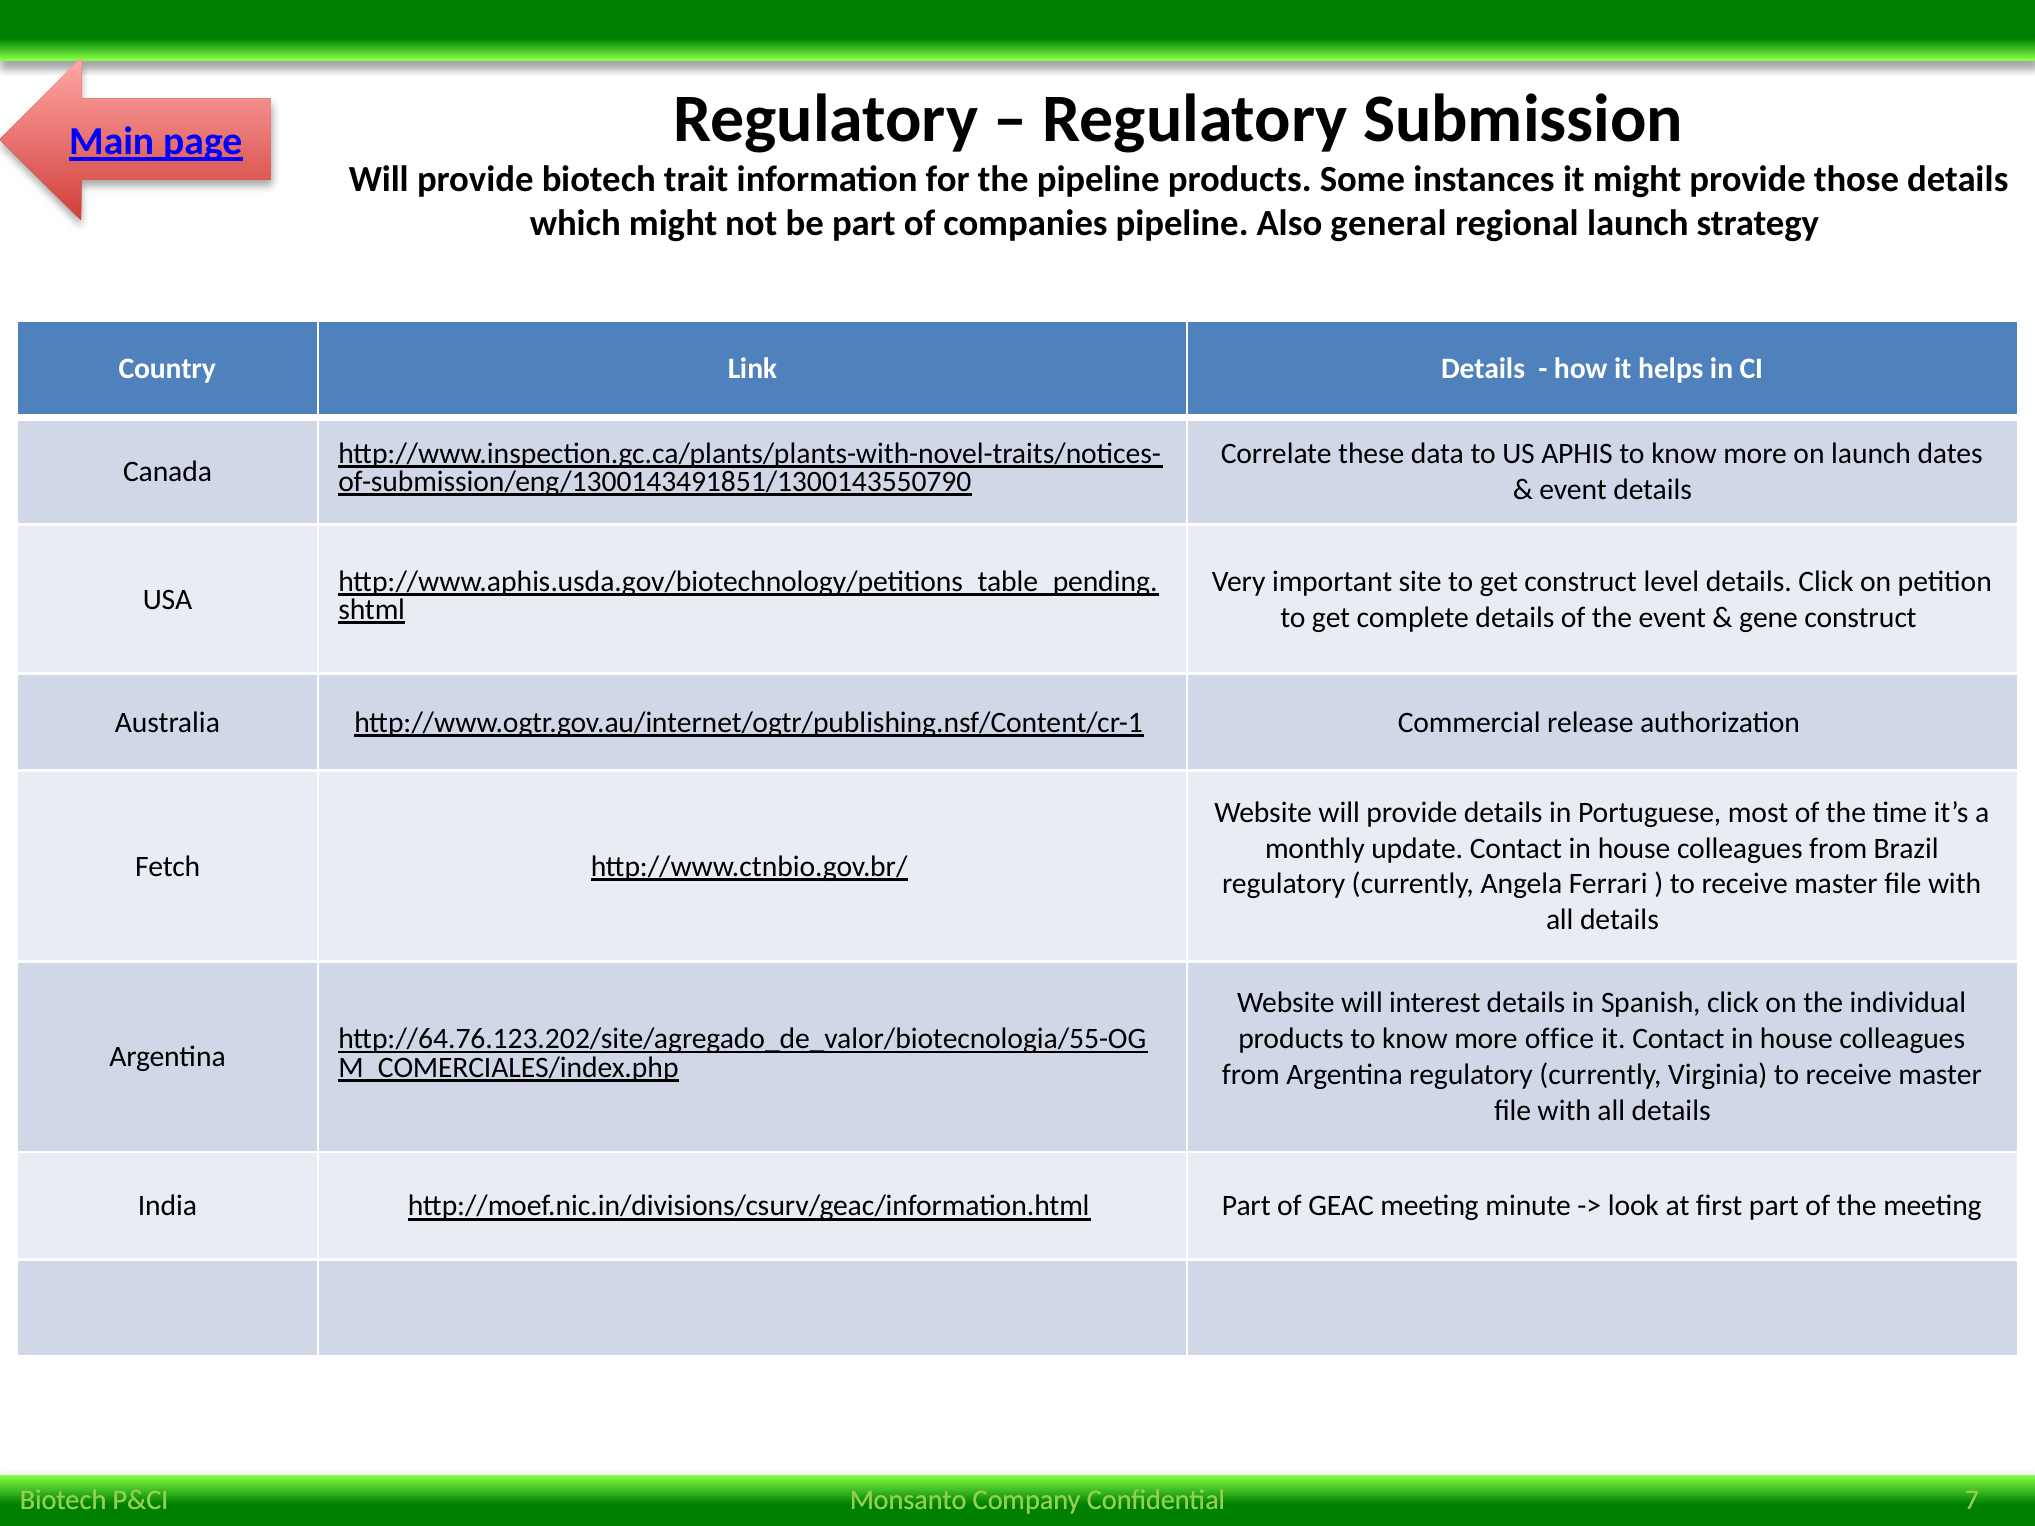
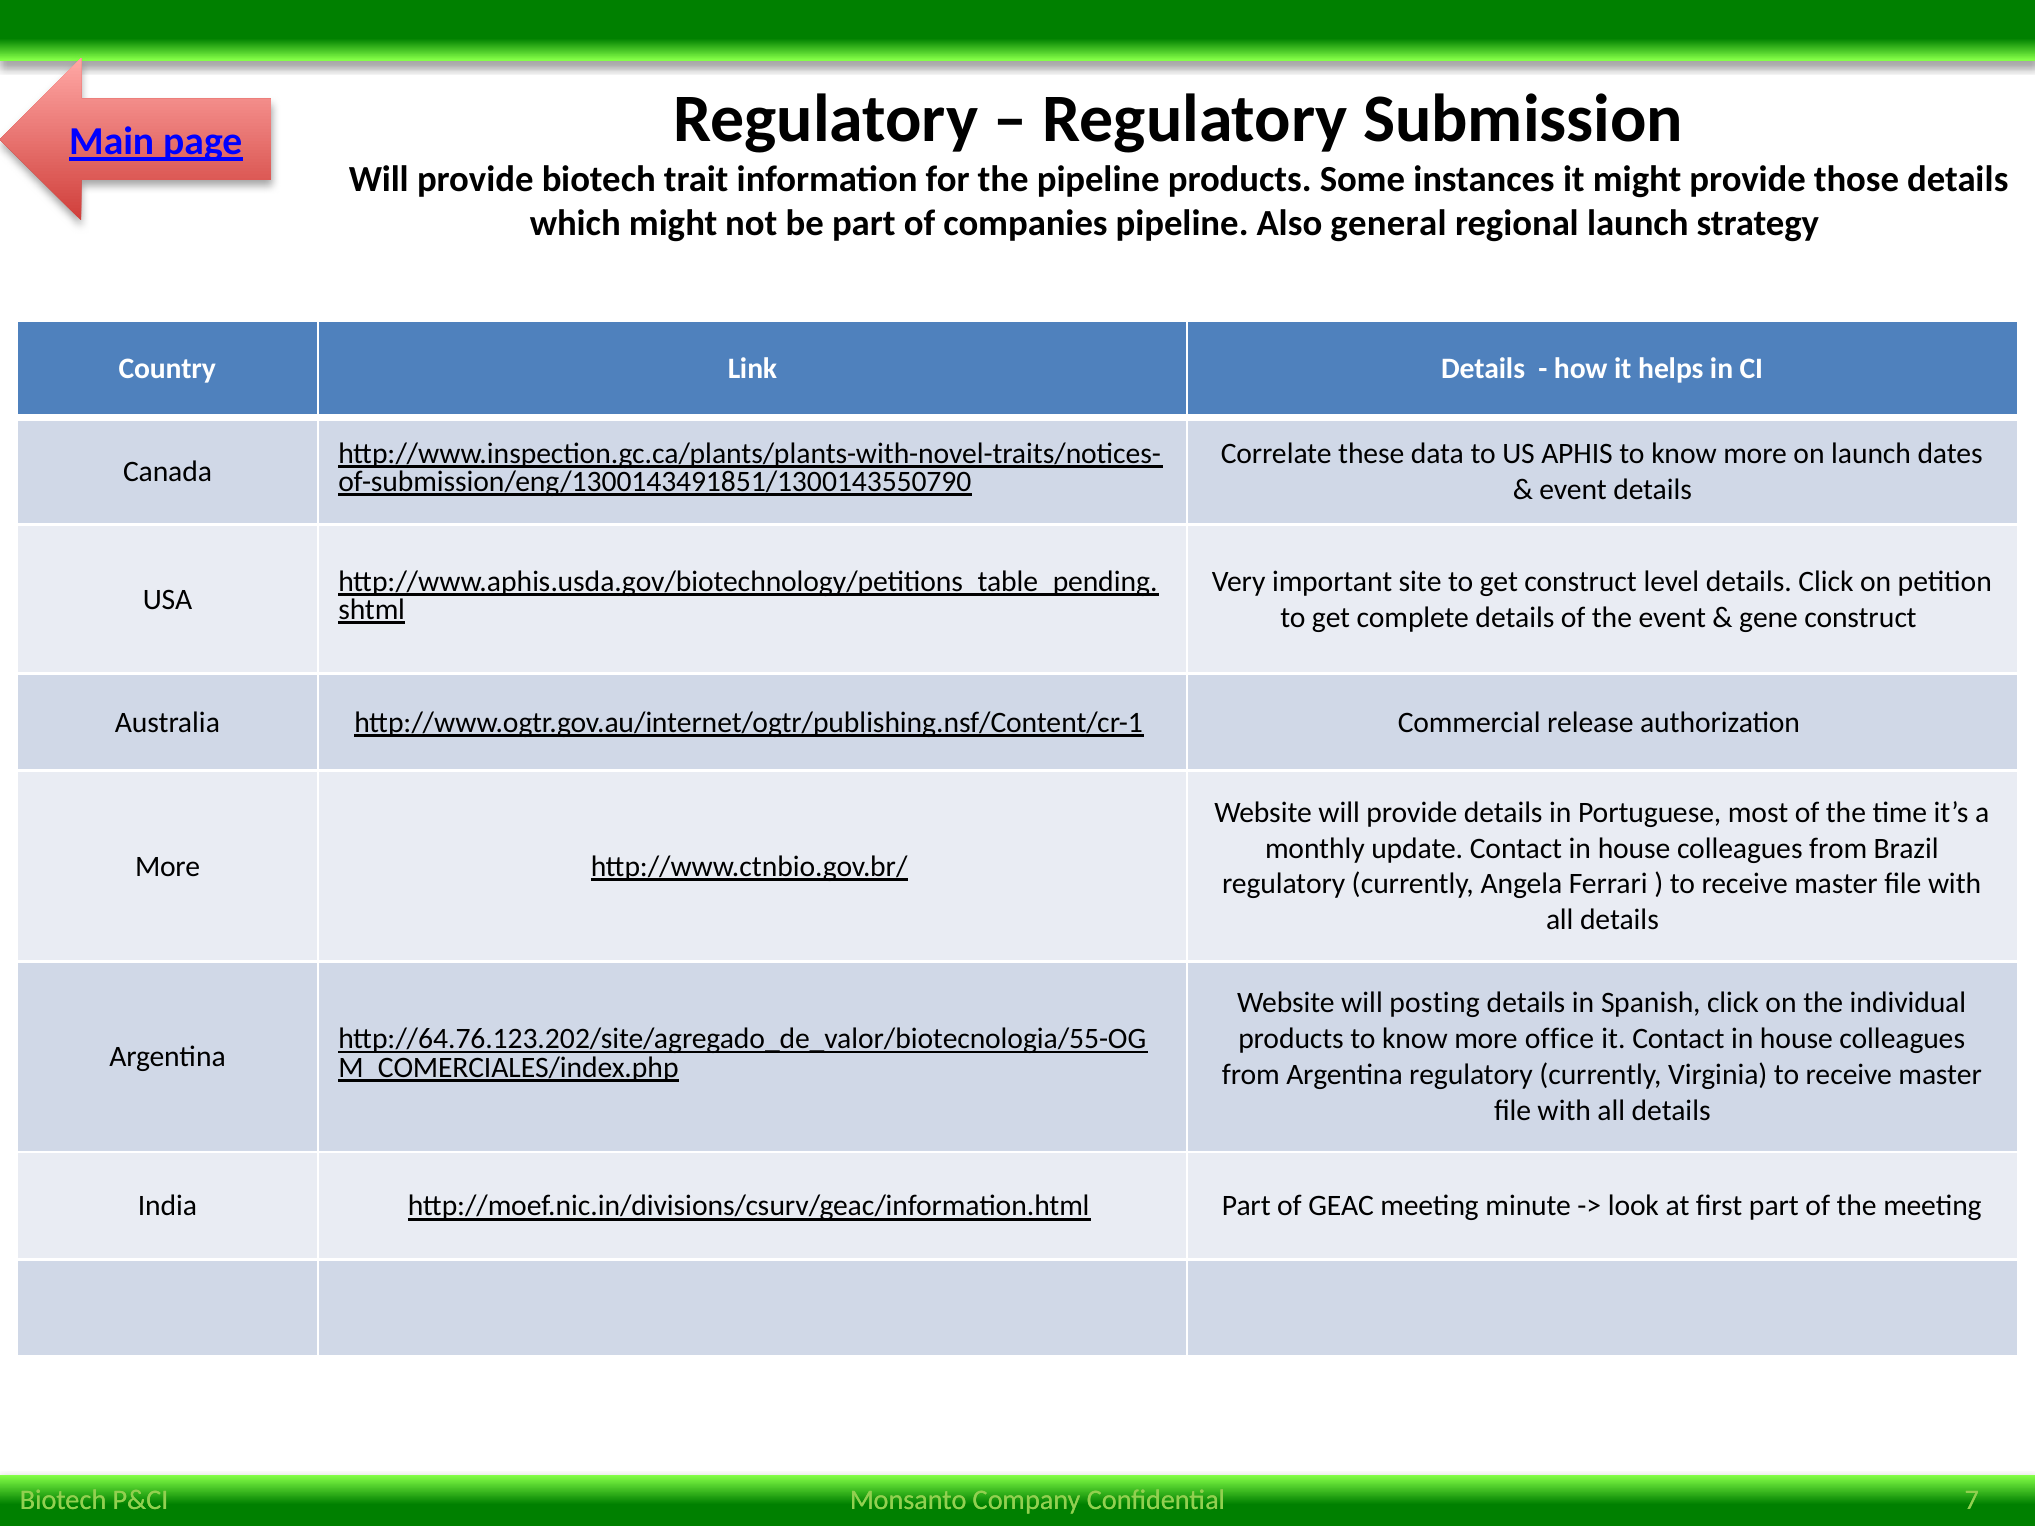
Fetch: Fetch -> More (168, 866)
interest: interest -> posting (1435, 1003)
